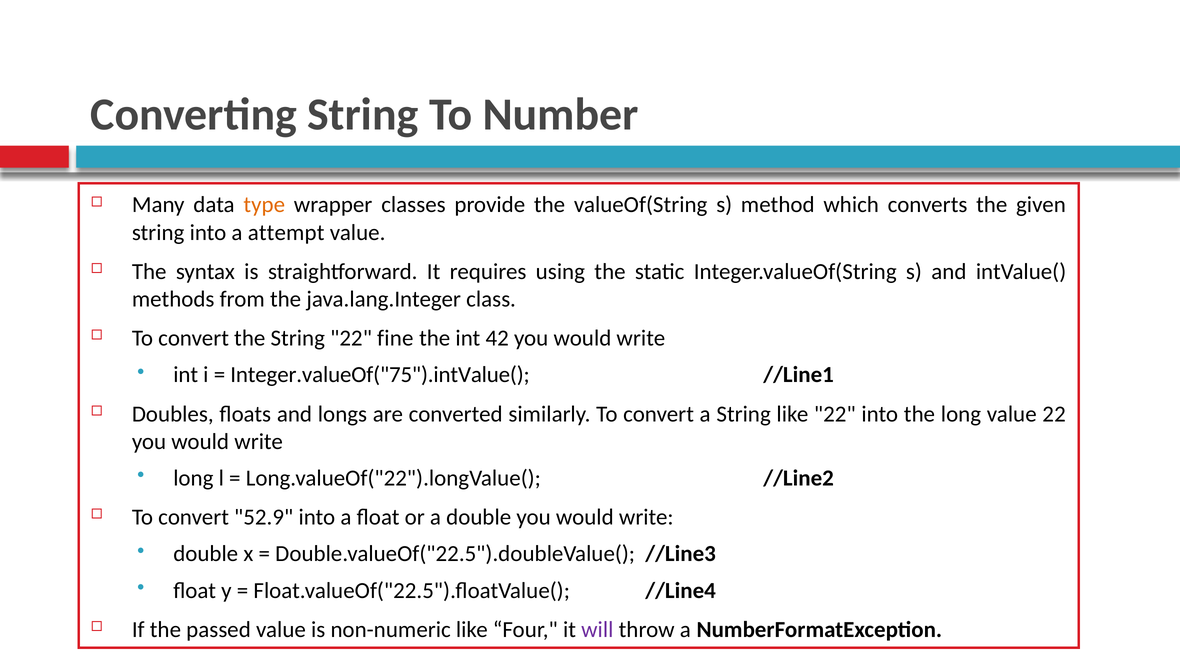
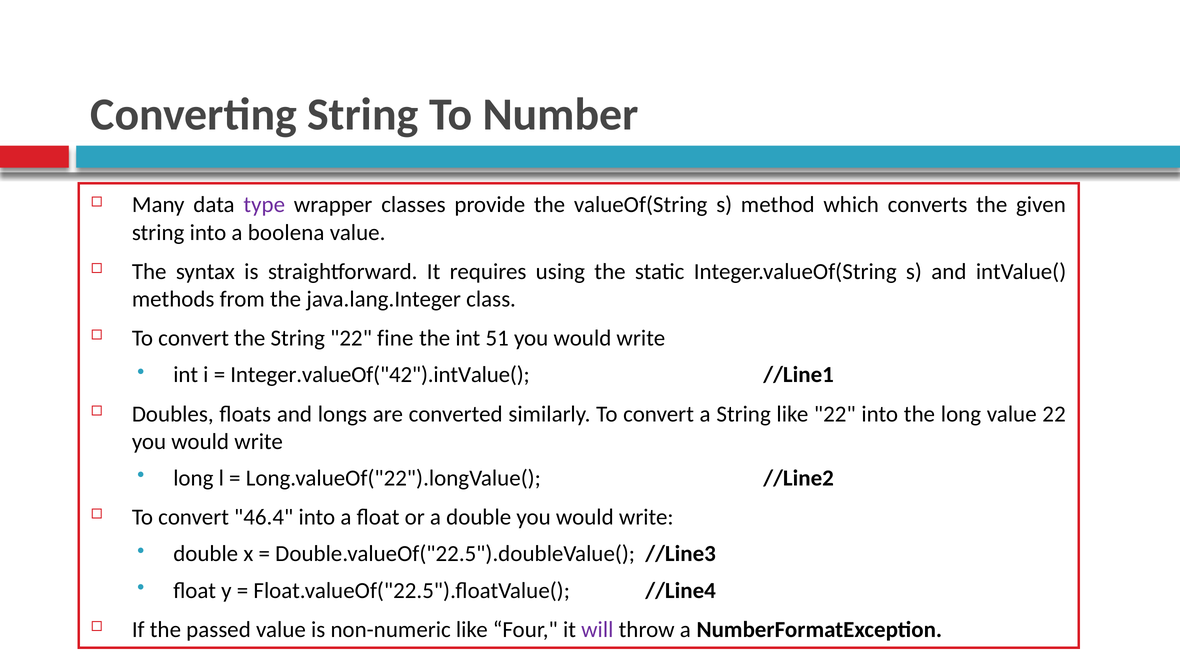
type colour: orange -> purple (264, 205)
attempt: attempt -> boolena (286, 232)
42: 42 -> 51 (497, 338)
Integer.valueOf("75").intValue(: Integer.valueOf("75").intValue( -> Integer.valueOf("42").intValue( (380, 375)
52.9: 52.9 -> 46.4 (264, 517)
